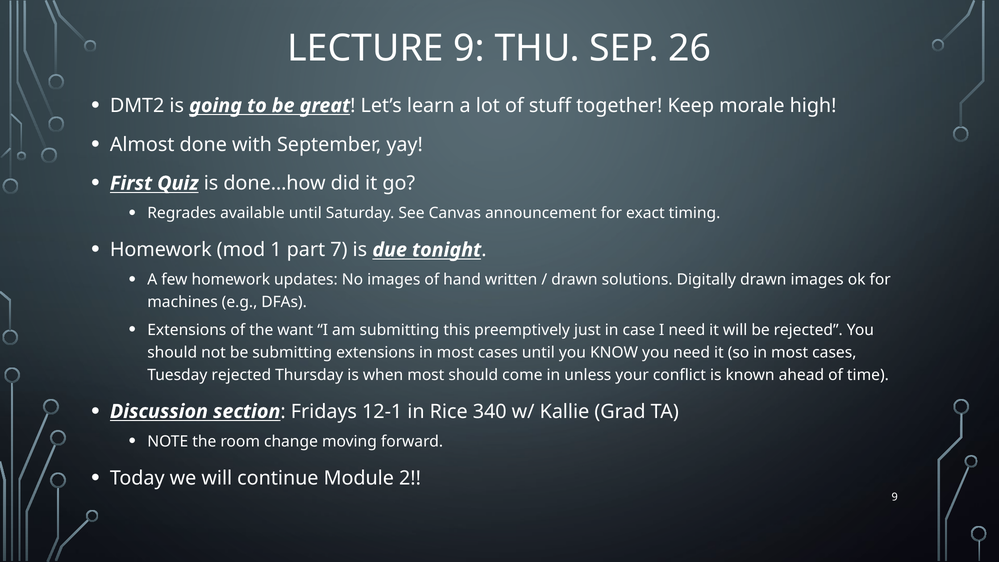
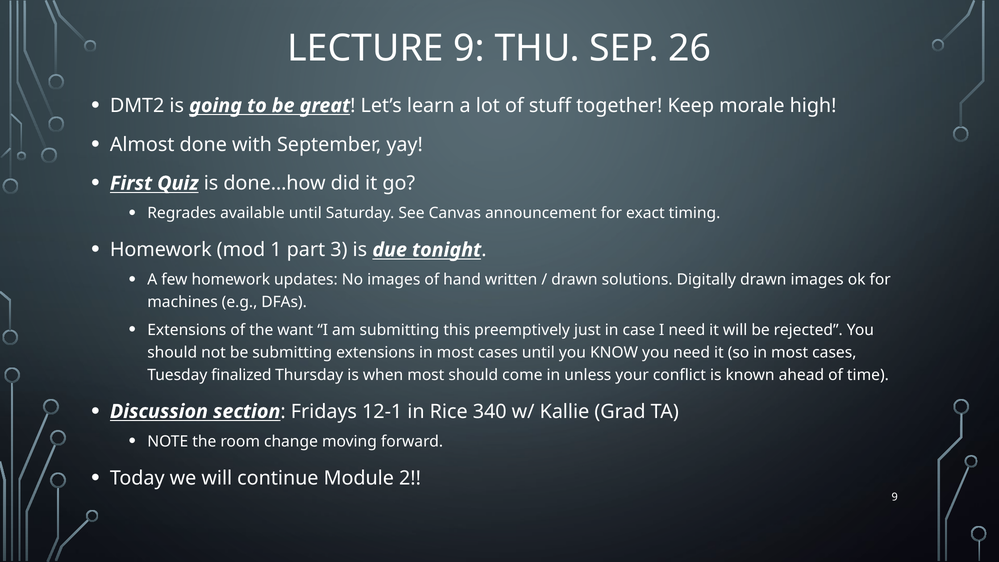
7: 7 -> 3 (339, 250)
Tuesday rejected: rejected -> finalized (241, 375)
